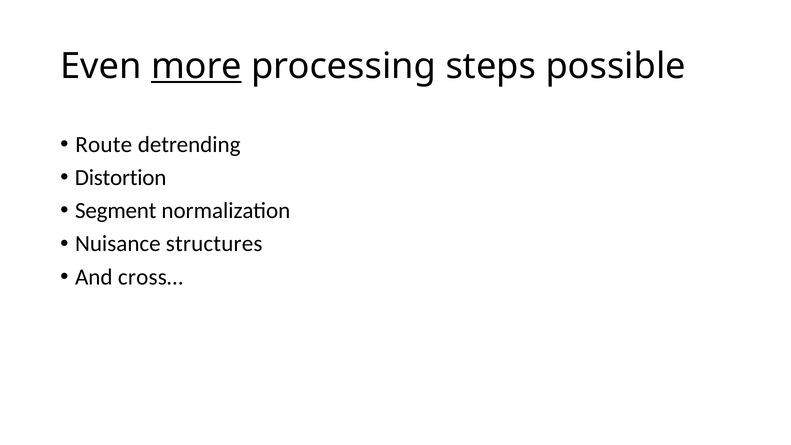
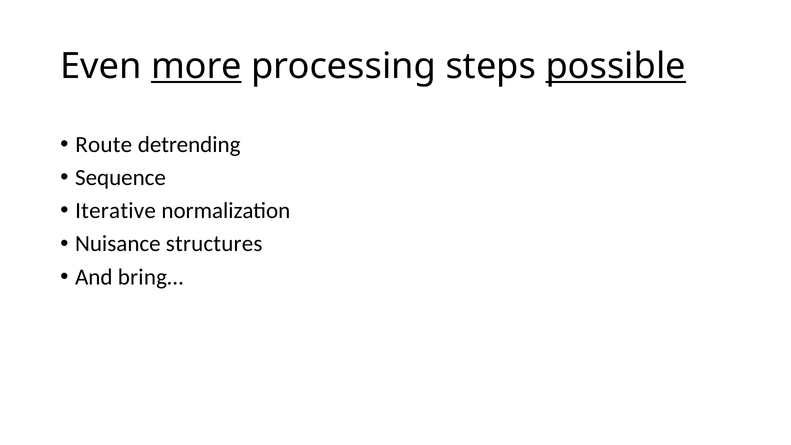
possible underline: none -> present (616, 66)
Distortion: Distortion -> Sequence (120, 178)
Segment: Segment -> Iterative (116, 211)
cross…: cross… -> bring… (150, 277)
